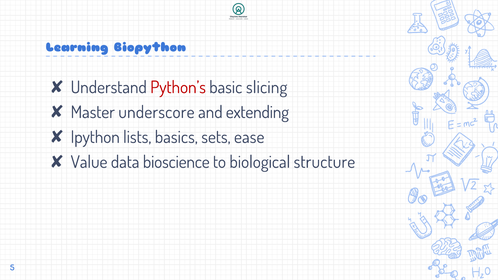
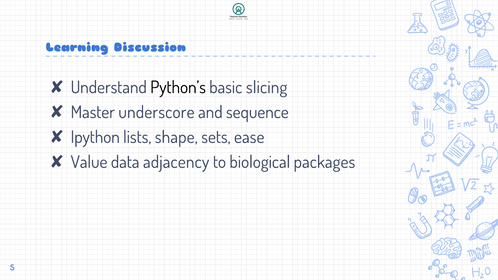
Biopython: Biopython -> Discussion (150, 47)
Python’s colour: red -> black (178, 88)
extending: extending -> sequence (257, 112)
basics: basics -> shape (176, 137)
bioscience: bioscience -> adjacency (176, 162)
structure: structure -> packages (324, 162)
